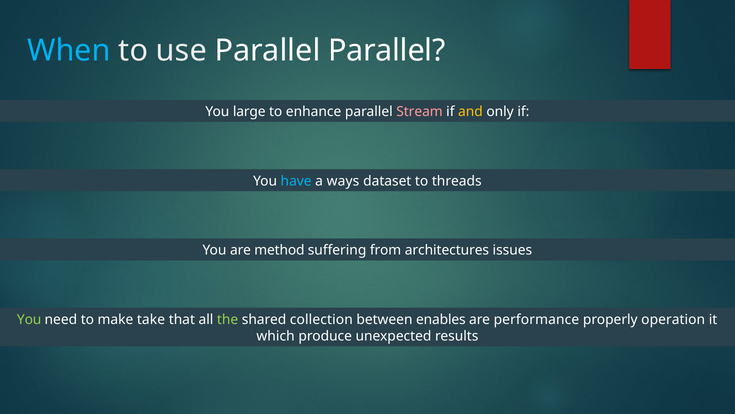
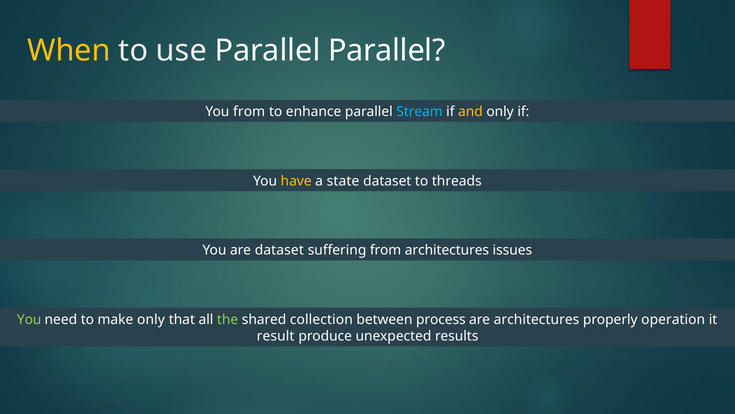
When colour: light blue -> yellow (69, 51)
You large: large -> from (249, 112)
Stream colour: pink -> light blue (419, 112)
have colour: light blue -> yellow (296, 181)
ways: ways -> state (343, 181)
are method: method -> dataset (279, 250)
make take: take -> only (151, 319)
enables: enables -> process (441, 319)
are performance: performance -> architectures (536, 319)
which: which -> result (276, 336)
